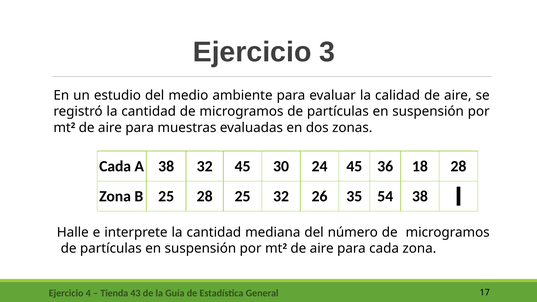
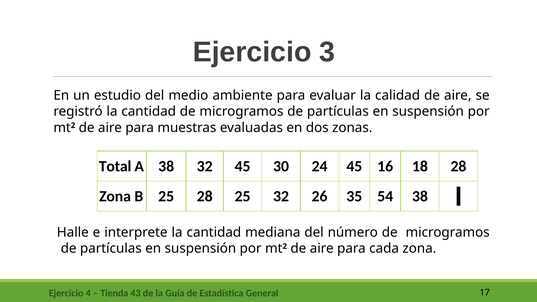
Cada: Cada -> Total (115, 166)
36: 36 -> 16 (385, 166)
